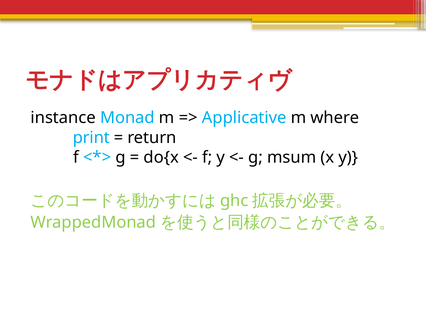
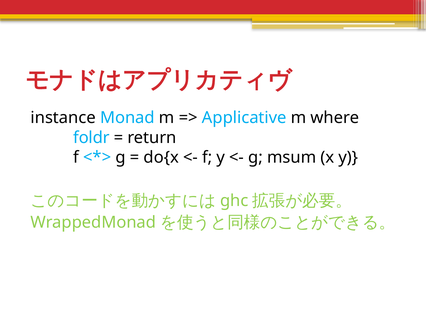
print: print -> foldr (91, 138)
